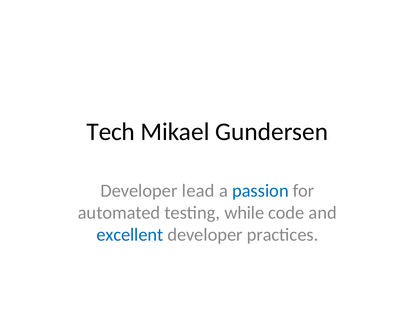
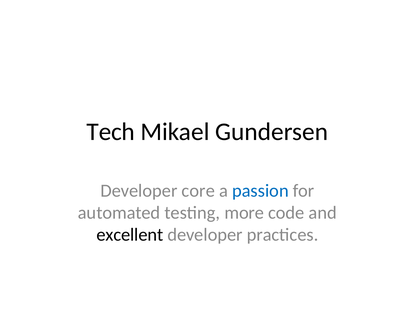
lead: lead -> core (198, 191)
while: while -> more (244, 213)
excellent colour: blue -> black (130, 235)
